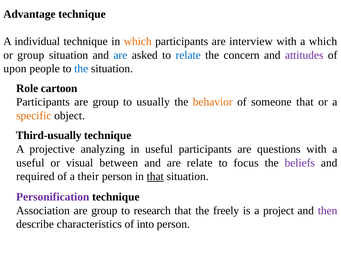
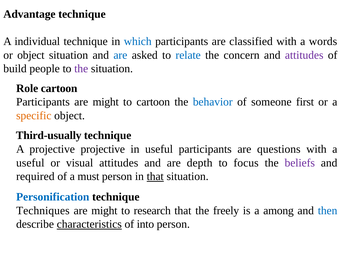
which colour: orange -> blue (138, 41)
interview: interview -> classified (251, 41)
a which: which -> words (323, 41)
or group: group -> object (31, 55)
upon: upon -> build (15, 69)
the colour: blue -> purple (81, 69)
Participants are group: group -> might (106, 102)
to usually: usually -> cartoon (153, 102)
behavior colour: orange -> blue (213, 102)
someone that: that -> first (305, 102)
projective analyzing: analyzing -> projective (103, 149)
visual between: between -> attitudes (119, 163)
are relate: relate -> depth (200, 163)
their: their -> must (88, 176)
Personification colour: purple -> blue (53, 197)
Association: Association -> Techniques (43, 210)
group: group -> might (104, 210)
project: project -> among (279, 210)
then colour: purple -> blue (328, 210)
characteristics underline: none -> present (89, 224)
